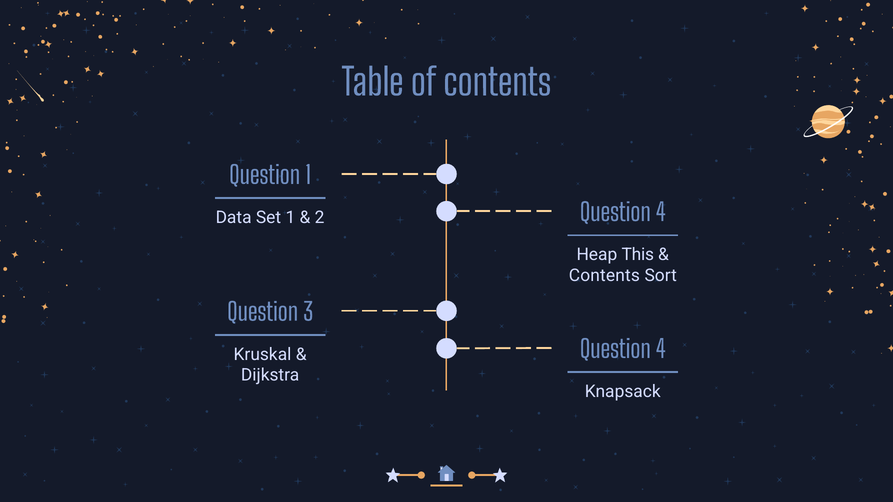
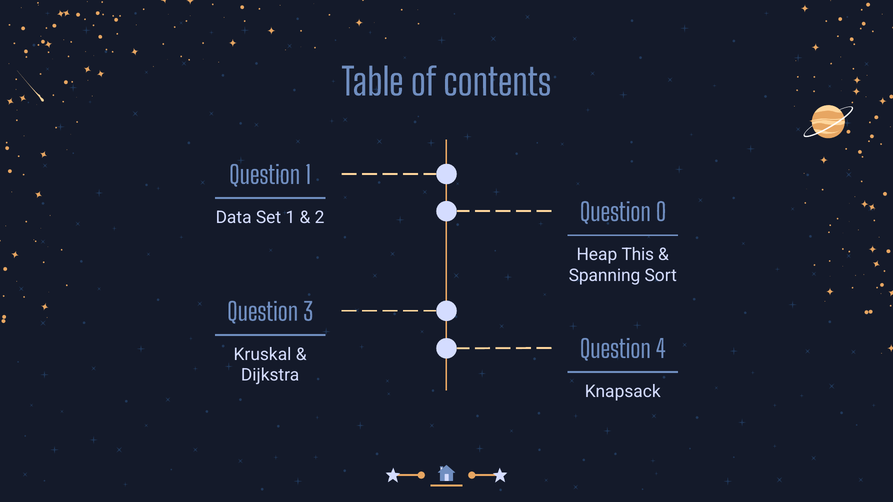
4: 4 -> 0 (661, 213)
Contents: Contents -> Spanning (604, 276)
